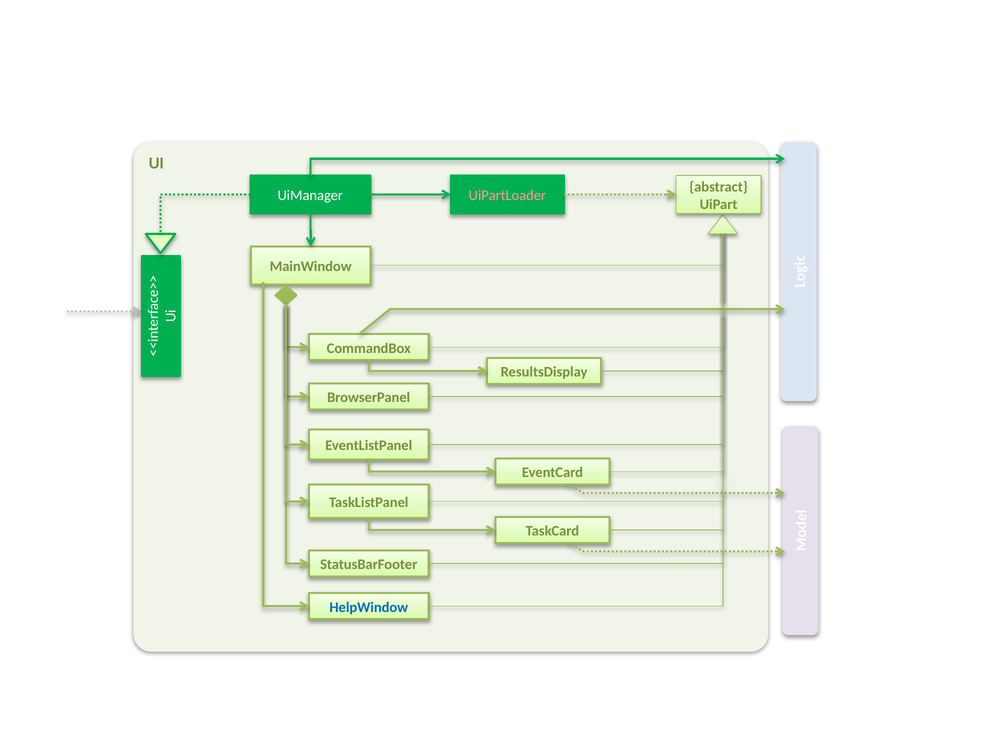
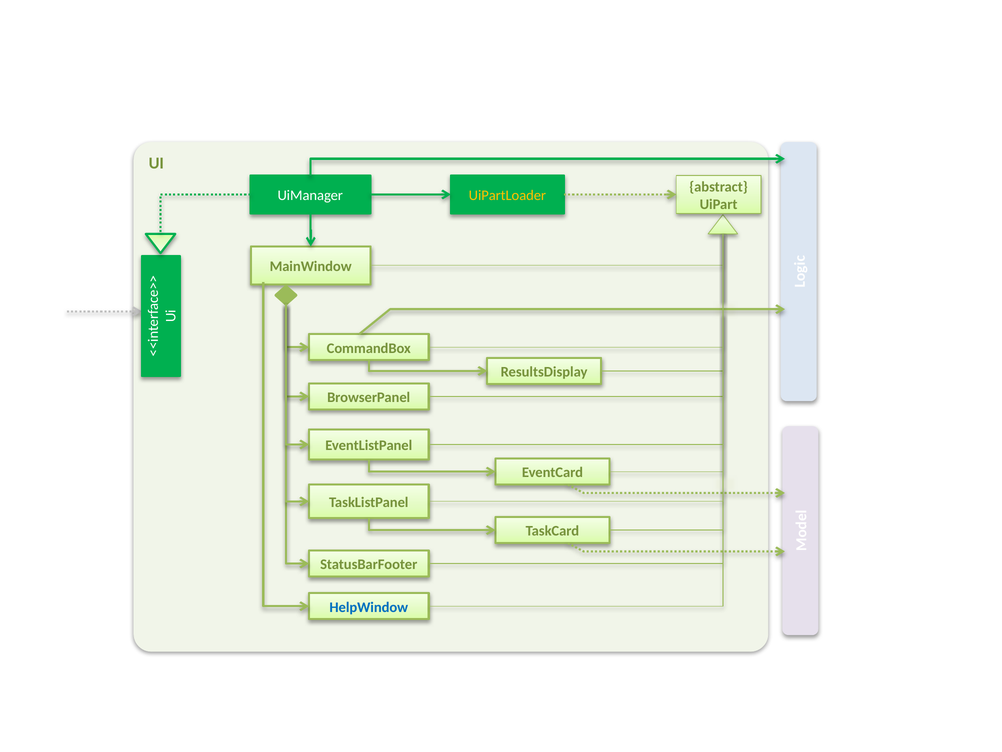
UiPartLoader colour: pink -> yellow (507, 195)
